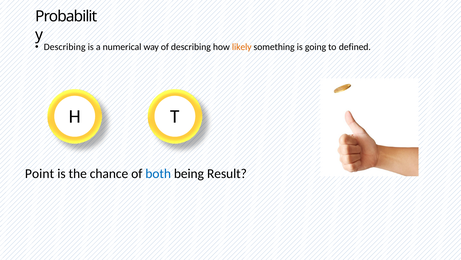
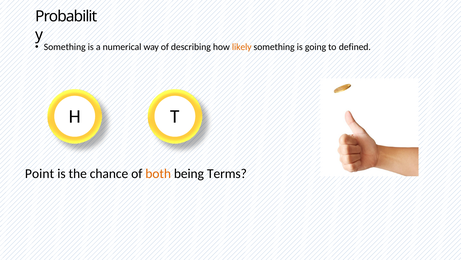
Describing: Describing -> Something (65, 47)
both colour: blue -> orange (158, 173)
Result: Result -> Terms (227, 173)
